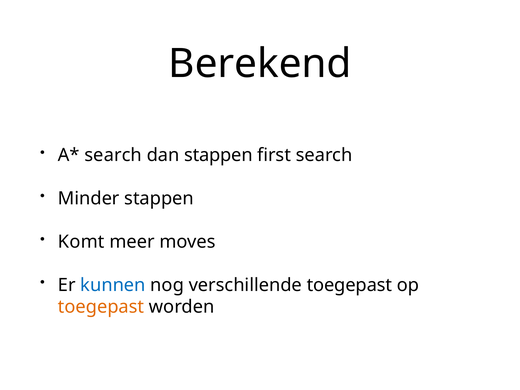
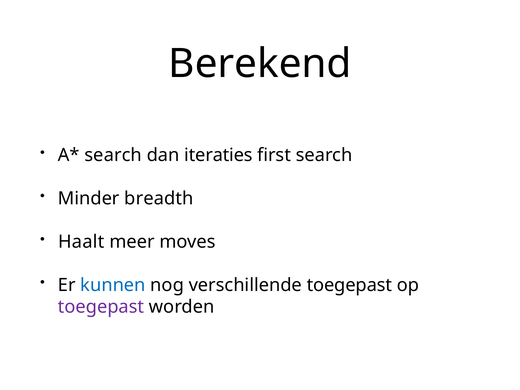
dan stappen: stappen -> iteraties (218, 155)
Minder stappen: stappen -> breadth (159, 198)
Komt: Komt -> Haalt (81, 242)
toegepast colour: orange -> purple (101, 307)
